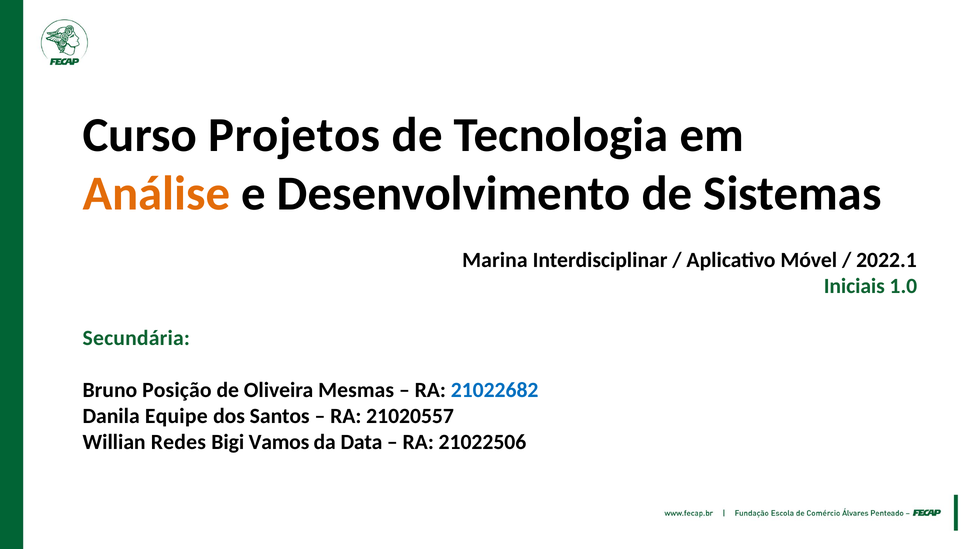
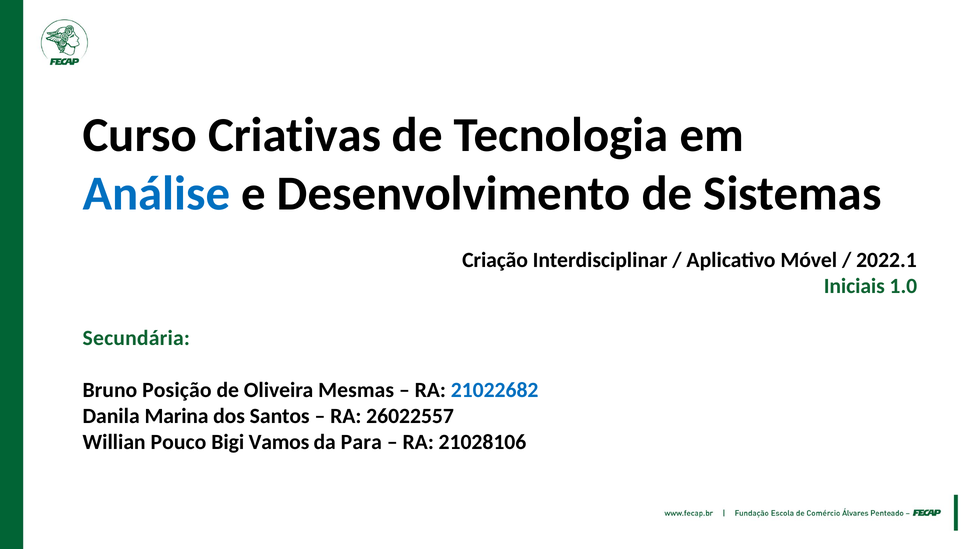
Projetos: Projetos -> Criativas (295, 135)
Análise colour: orange -> blue (156, 194)
Marina: Marina -> Criação (495, 260)
Equipe: Equipe -> Marina (176, 417)
21020557: 21020557 -> 26022557 (410, 417)
Redes: Redes -> Pouco (178, 443)
Data: Data -> Para (361, 443)
21022506: 21022506 -> 21028106 (482, 443)
